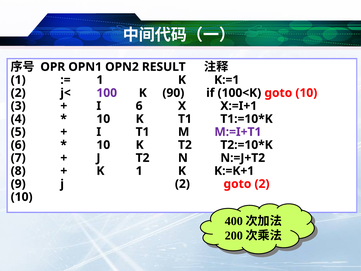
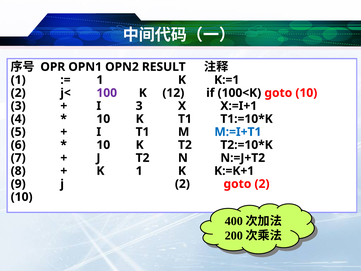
90: 90 -> 12 (173, 93)
I 6: 6 -> 3 (139, 106)
M:=I+T1 colour: purple -> blue (238, 132)
